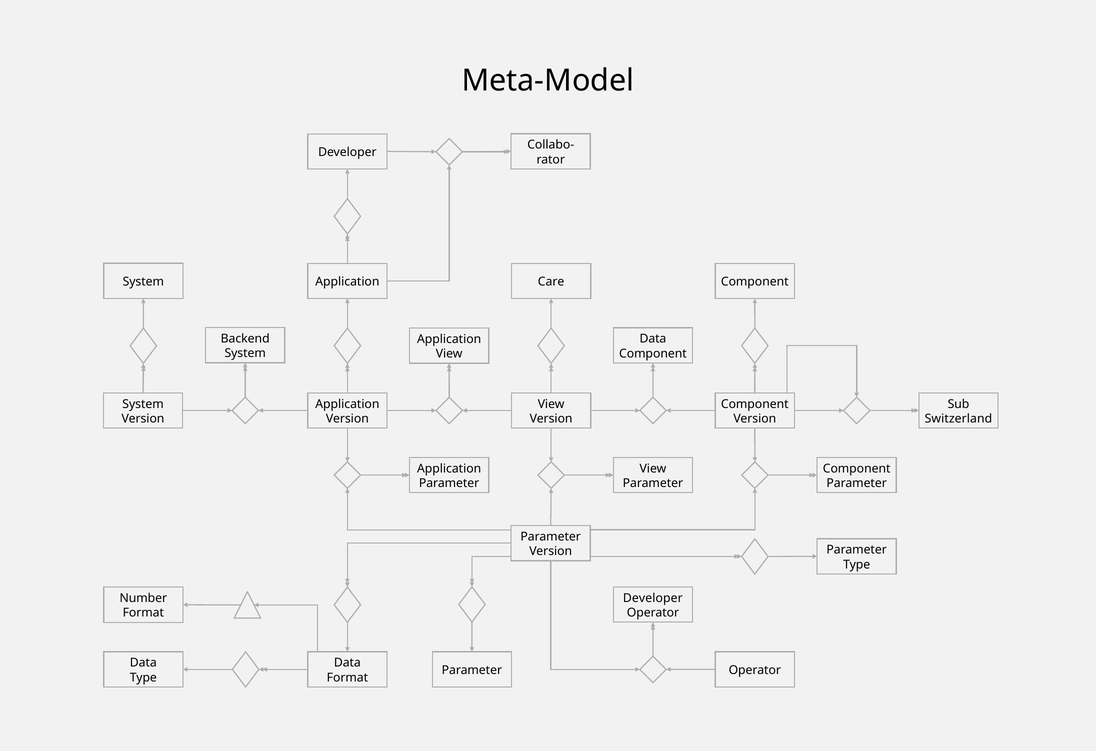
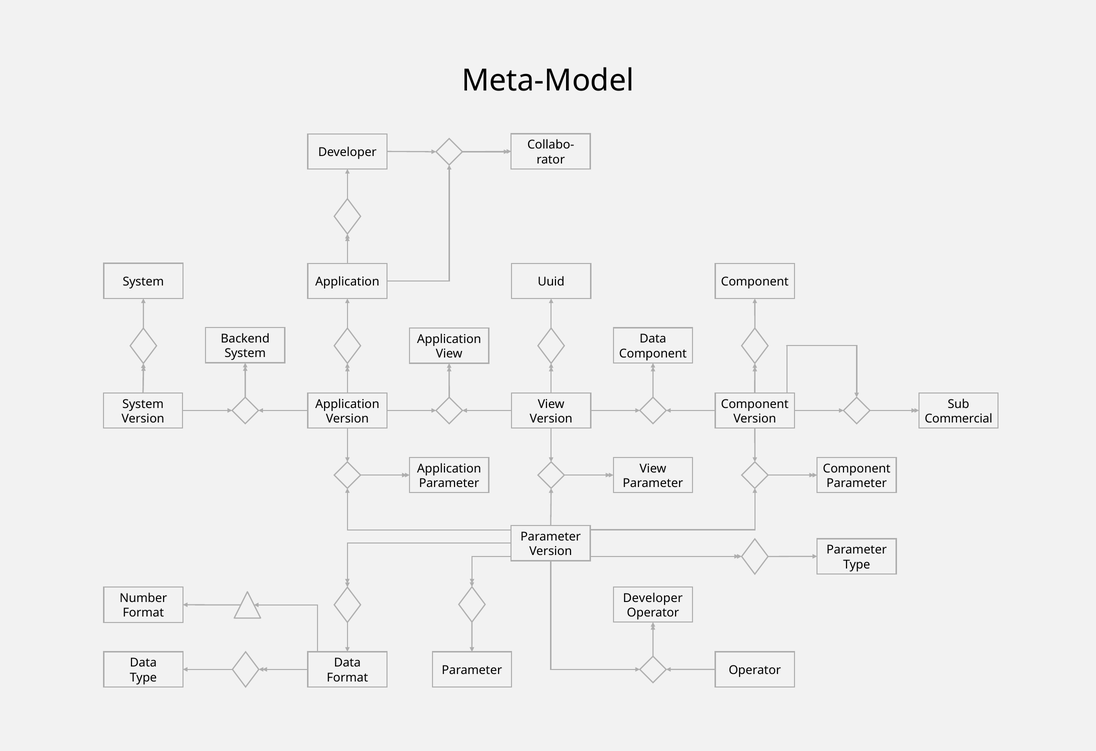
Care: Care -> Uuid (551, 282)
Switzerland: Switzerland -> Commercial (959, 419)
